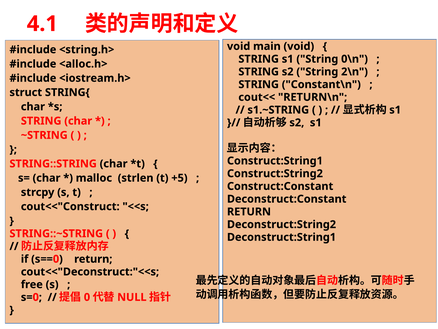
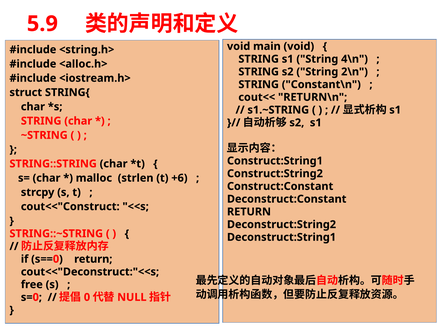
4.1: 4.1 -> 5.9 (42, 24)
0\n: 0\n -> 4\n (355, 59)
+5: +5 -> +6 (179, 178)
